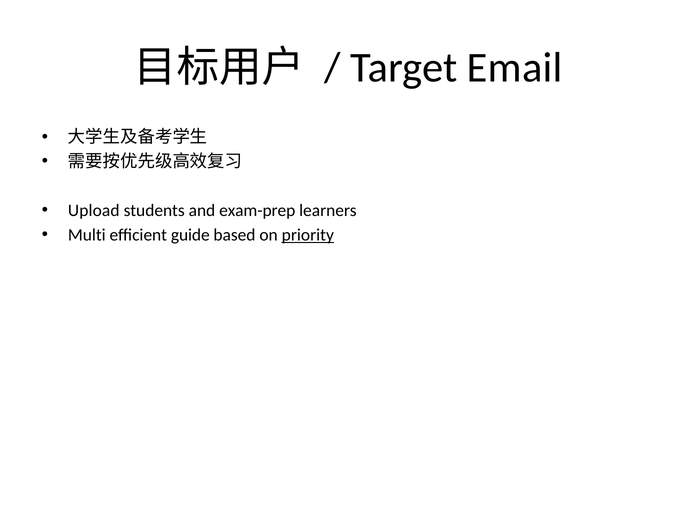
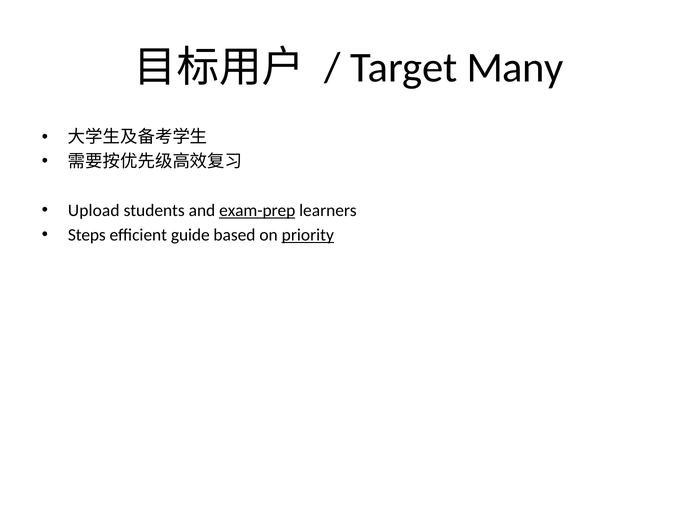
Email: Email -> Many (515, 67)
exam-prep underline: none -> present (257, 210)
Multi: Multi -> Steps (87, 235)
